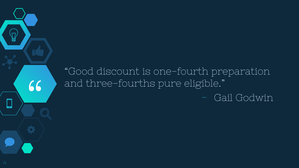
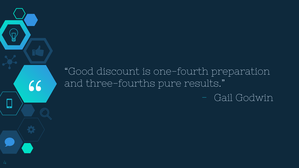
eligible: eligible -> results (204, 84)
